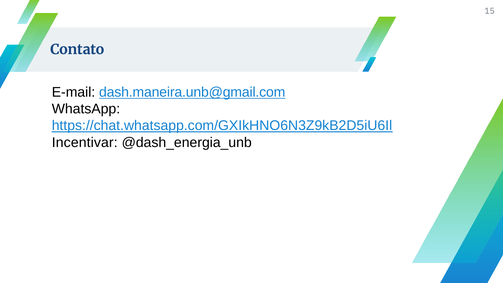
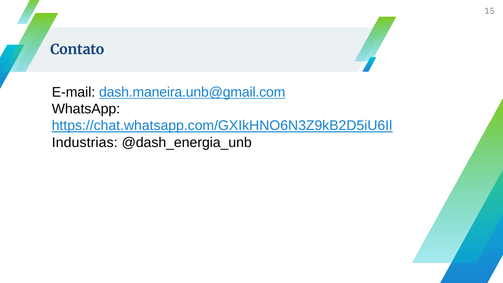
Incentivar: Incentivar -> Industrias (85, 142)
